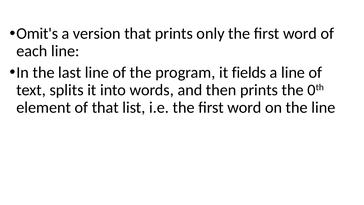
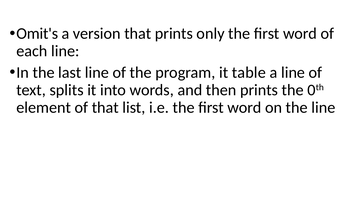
fields: fields -> table (249, 72)
